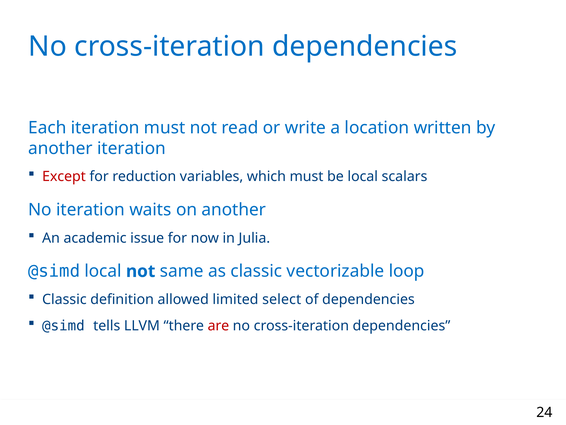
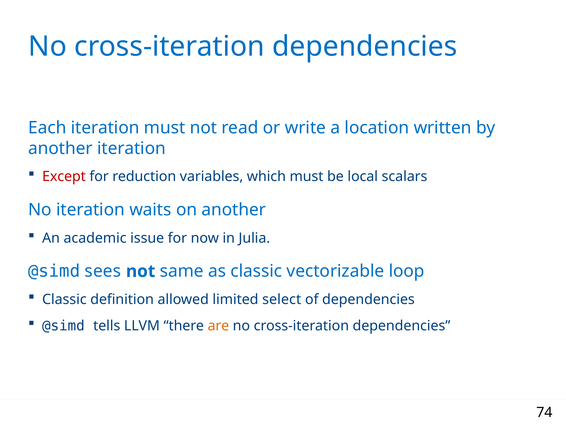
@simd local: local -> sees (103, 271)
are colour: red -> orange (218, 325)
24: 24 -> 74 (544, 412)
